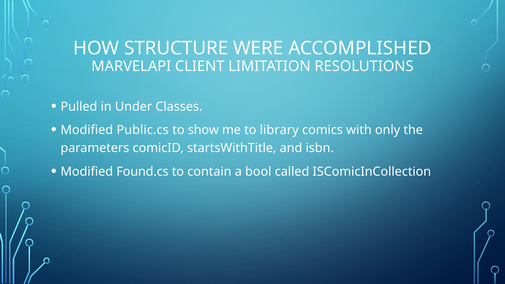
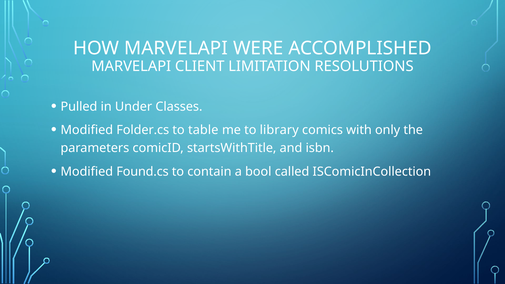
HOW STRUCTURE: STRUCTURE -> MARVELAPI (176, 48)
Public.cs: Public.cs -> Folder.cs (143, 130)
show: show -> table (203, 130)
